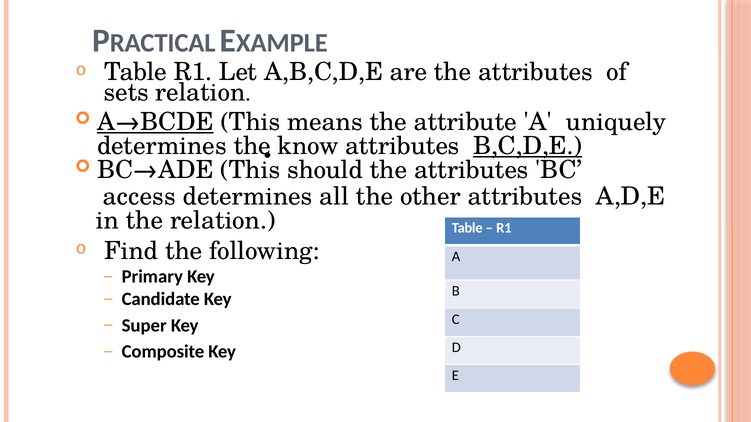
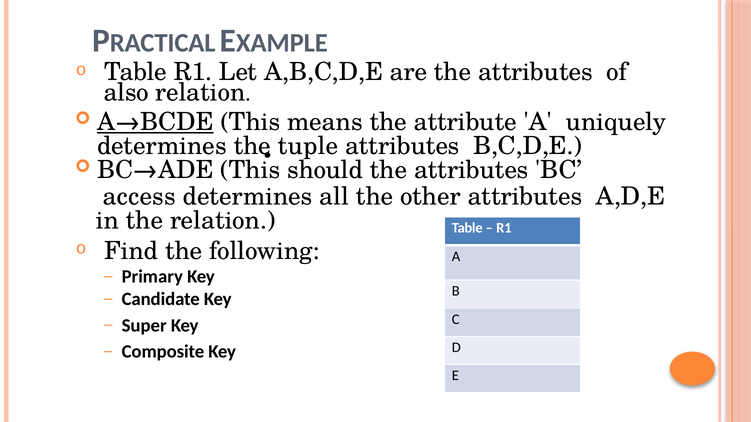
sets: sets -> also (126, 93)
know: know -> tuple (308, 146)
B,C,D,E underline: present -> none (528, 146)
